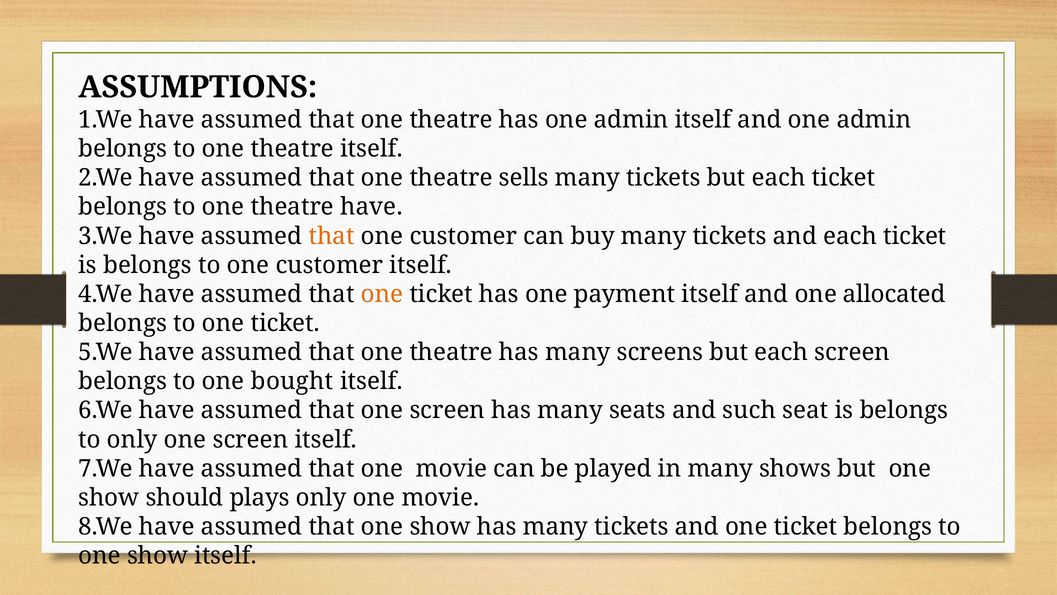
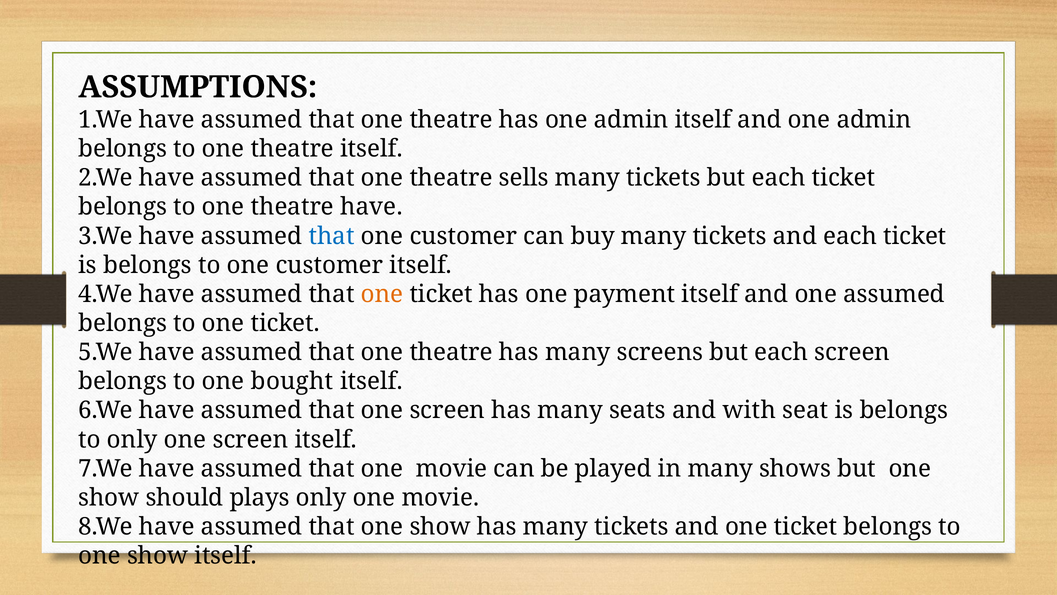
that colour: orange -> blue (332, 236)
one allocated: allocated -> assumed (894, 294)
such: such -> with (749, 410)
